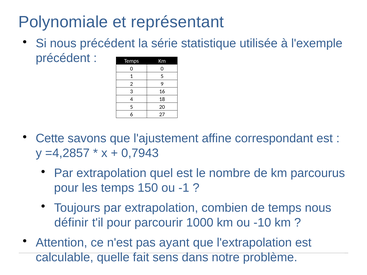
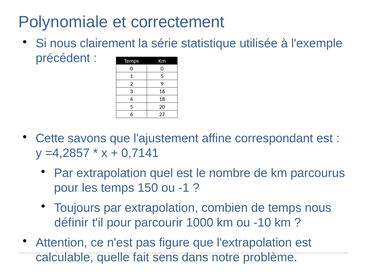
représentant: représentant -> correctement (178, 22)
nous précédent: précédent -> clairement (107, 43)
0,7943: 0,7943 -> 0,7141 (140, 153)
ayant: ayant -> figure (174, 243)
